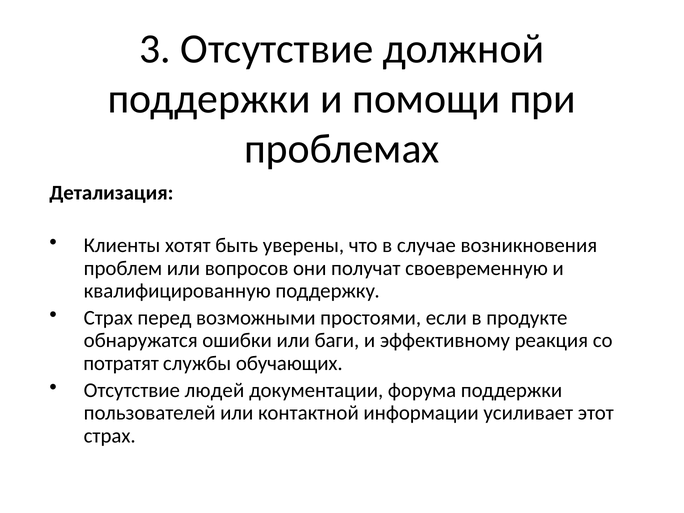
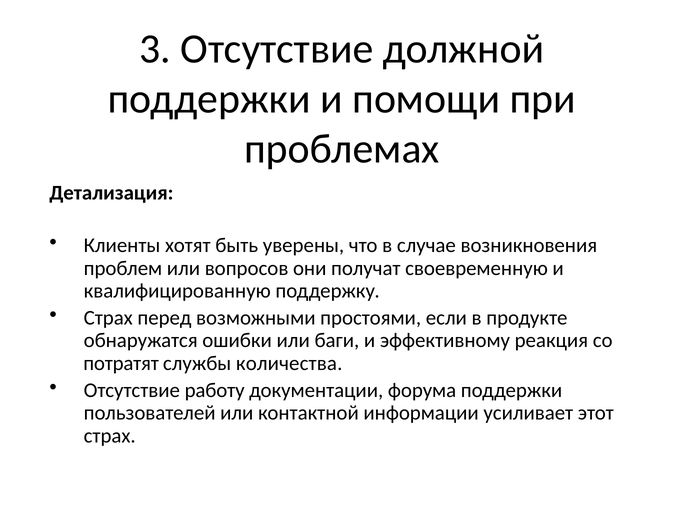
обучающих: обучающих -> количества (289, 363)
людей: людей -> работу (215, 391)
